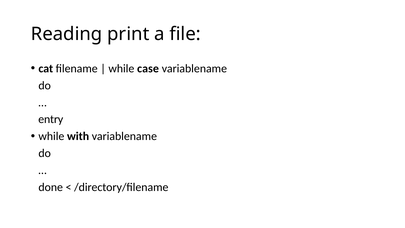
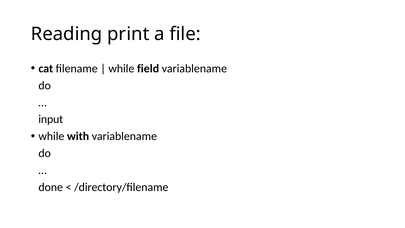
case: case -> field (148, 68)
entry: entry -> input (51, 119)
